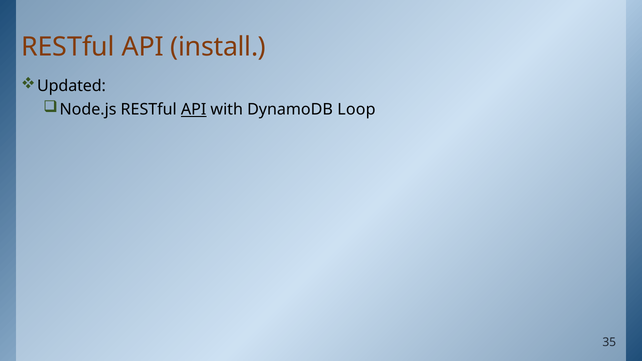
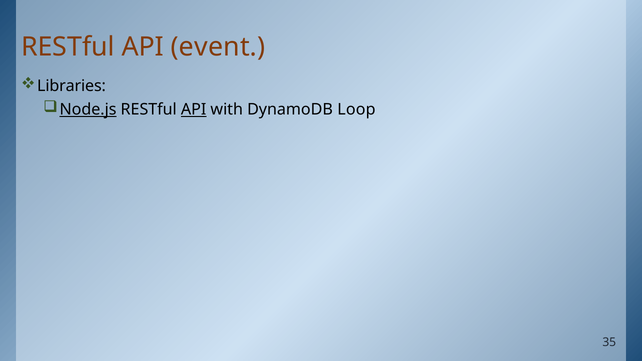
install: install -> event (218, 47)
Updated: Updated -> Libraries (71, 86)
Node.js underline: none -> present (88, 109)
